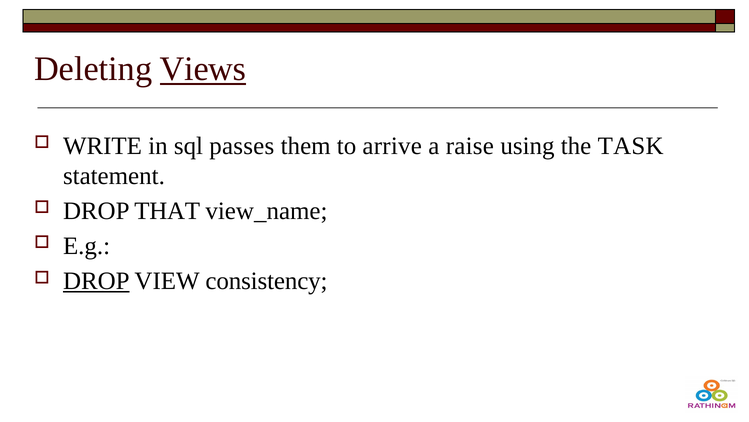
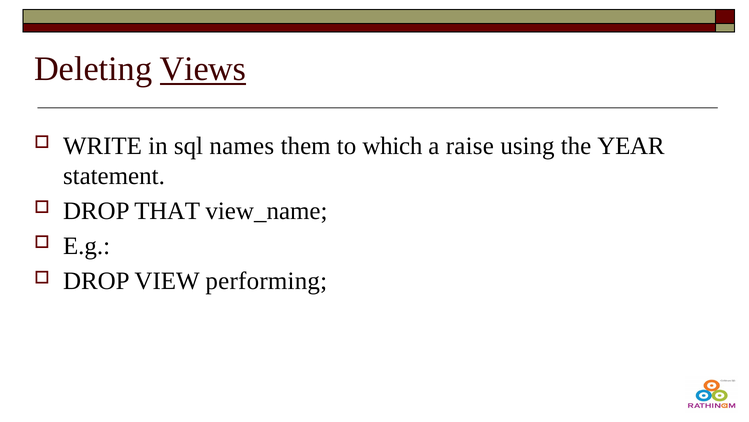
passes: passes -> names (242, 146)
arrive: arrive -> which (392, 146)
TASK: TASK -> YEAR (631, 146)
DROP underline: present -> none (96, 281)
consistency: consistency -> performing (266, 281)
